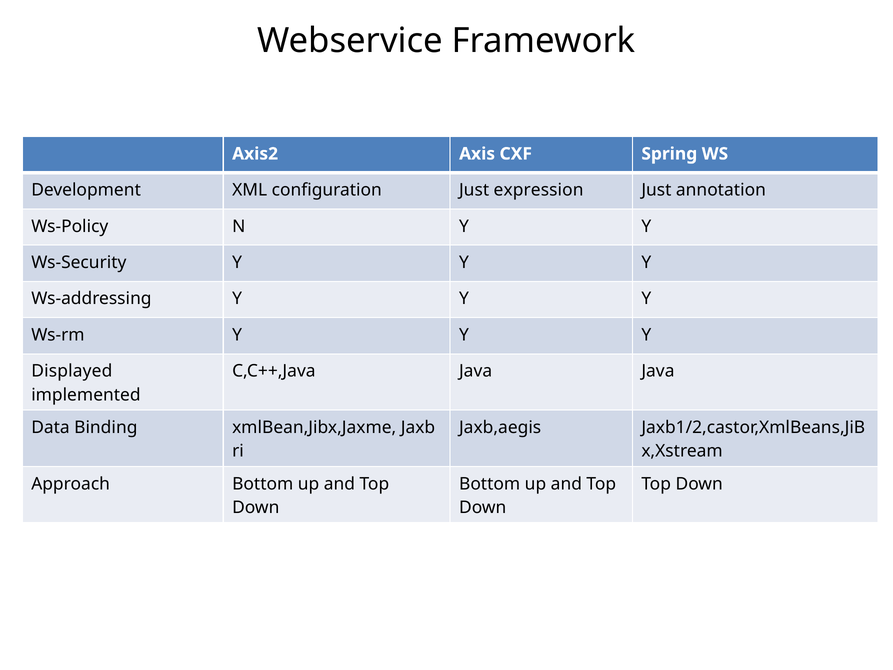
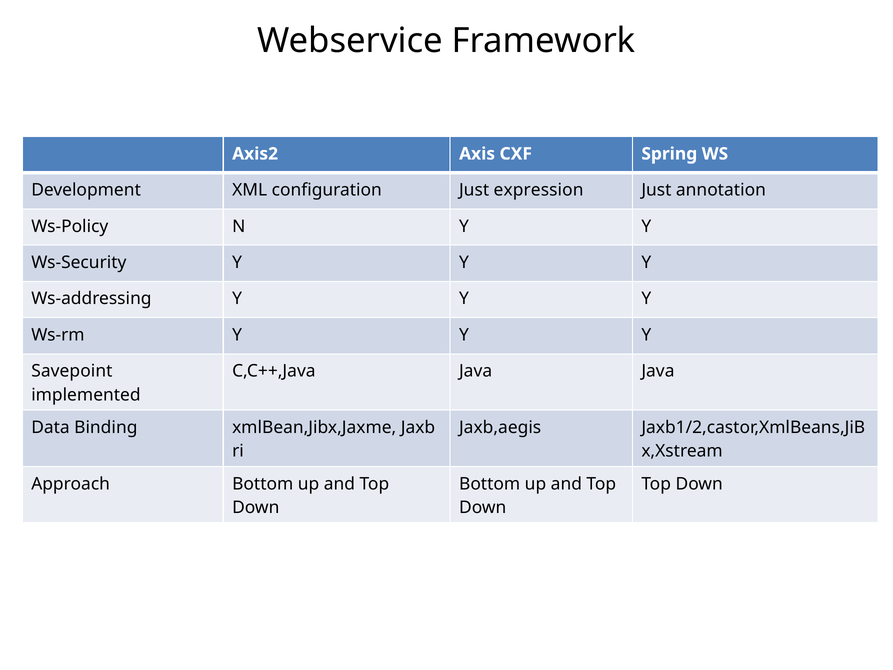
Displayed: Displayed -> Savepoint (72, 371)
